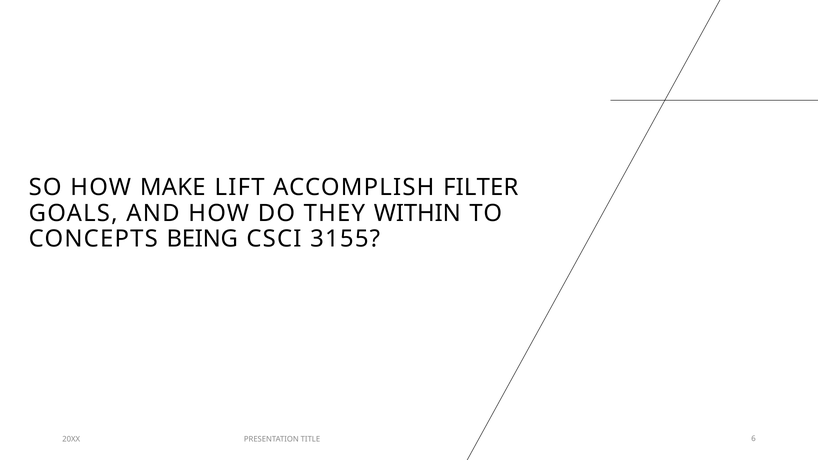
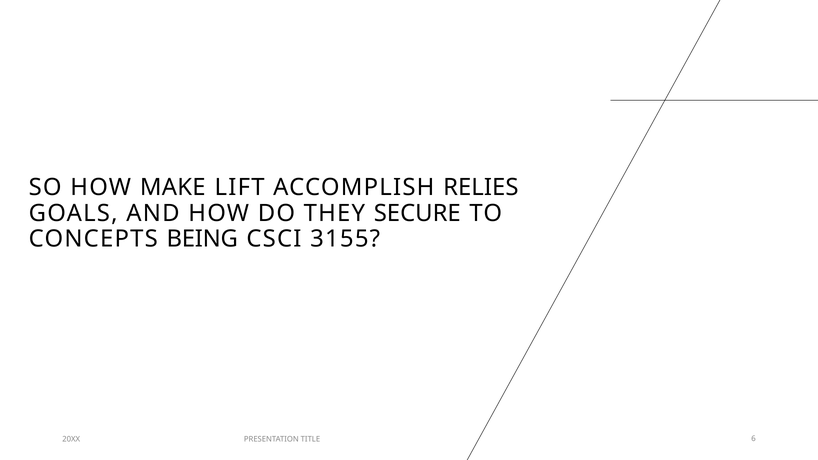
FILTER: FILTER -> RELIES (481, 188)
WITHIN: WITHIN -> SECURE (417, 213)
